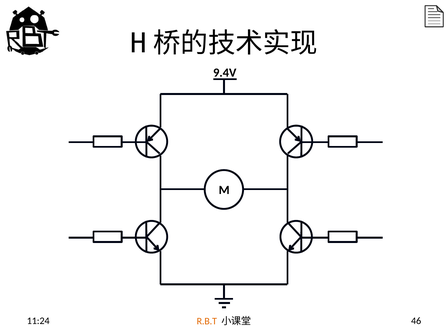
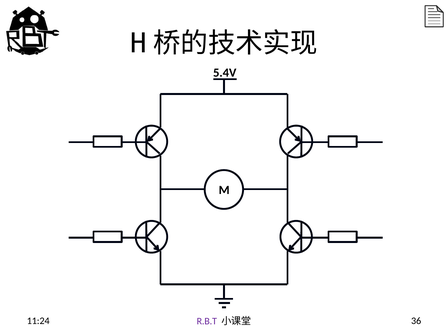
9.4V: 9.4V -> 5.4V (225, 73)
46: 46 -> 36 (416, 321)
R.B.T colour: orange -> purple (207, 321)
